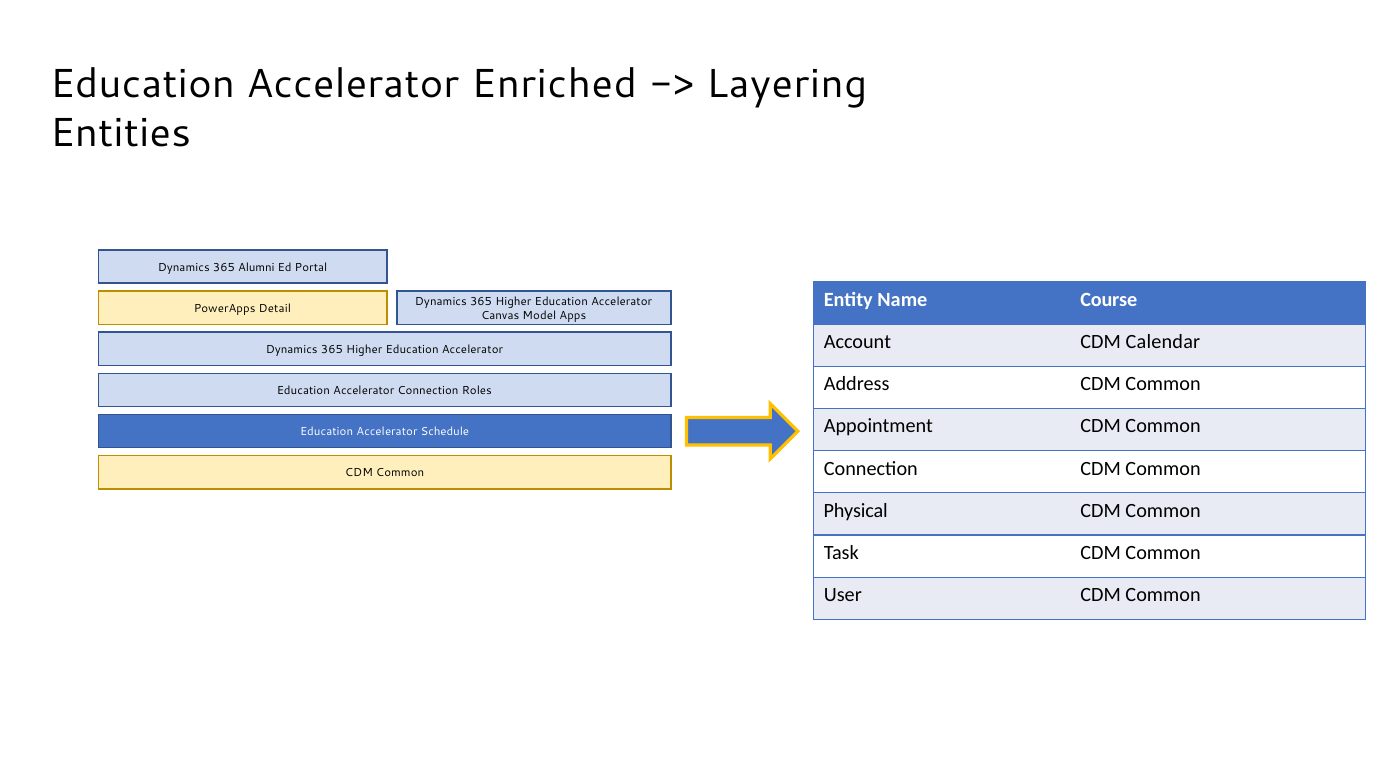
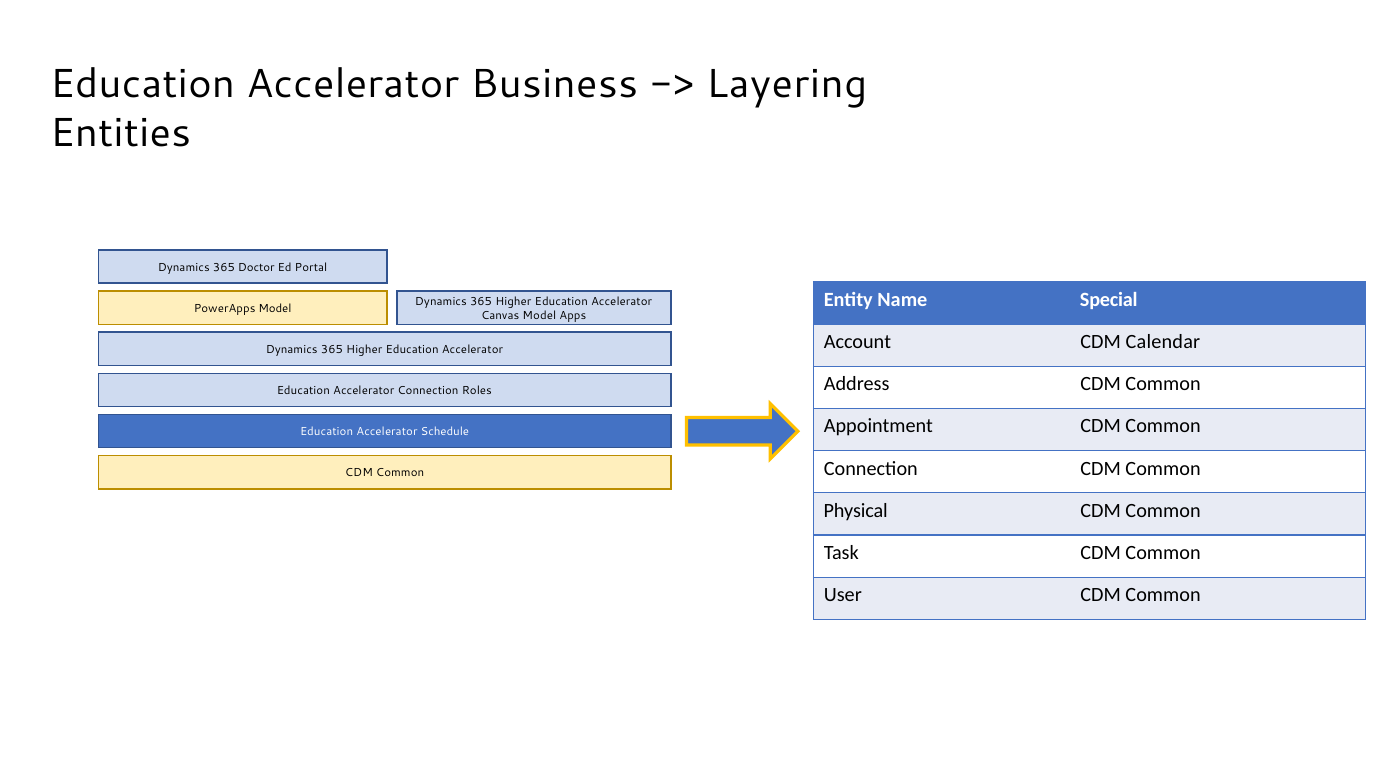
Enriched: Enriched -> Business (554, 84)
Alumni: Alumni -> Doctor (256, 267)
Course: Course -> Special (1109, 300)
PowerApps Detail: Detail -> Model (275, 309)
